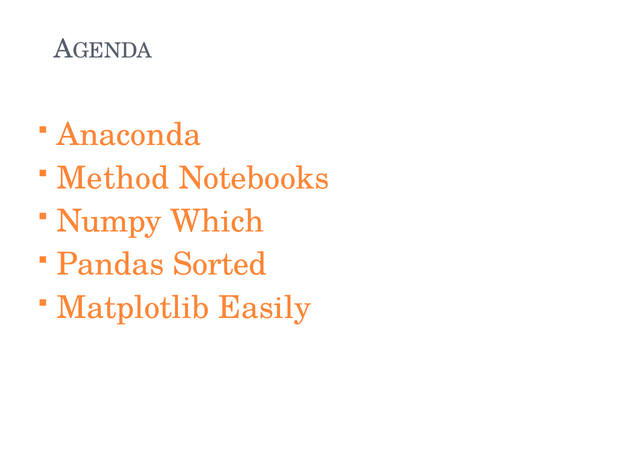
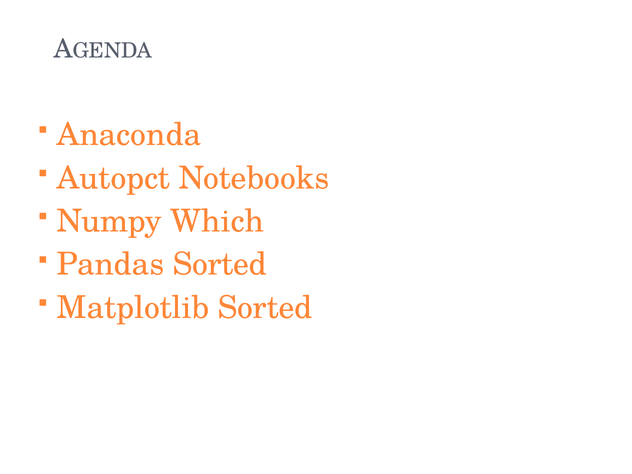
Method: Method -> Autopct (113, 178)
Matplotlib Easily: Easily -> Sorted (265, 308)
